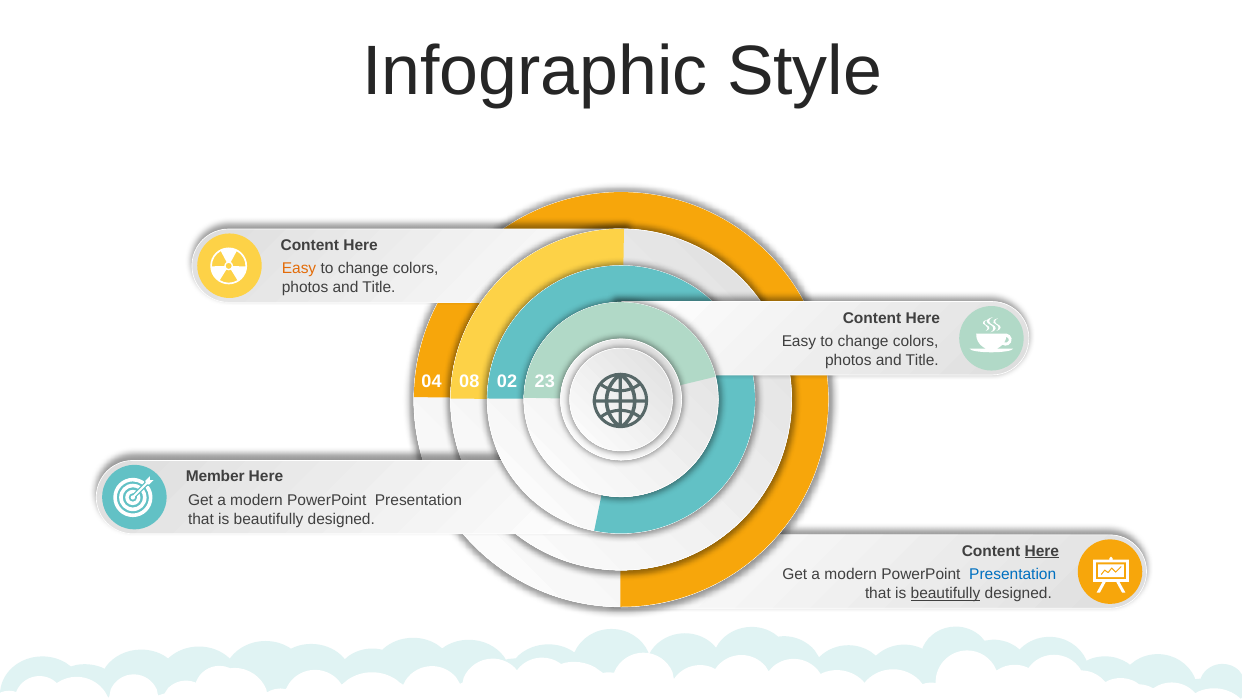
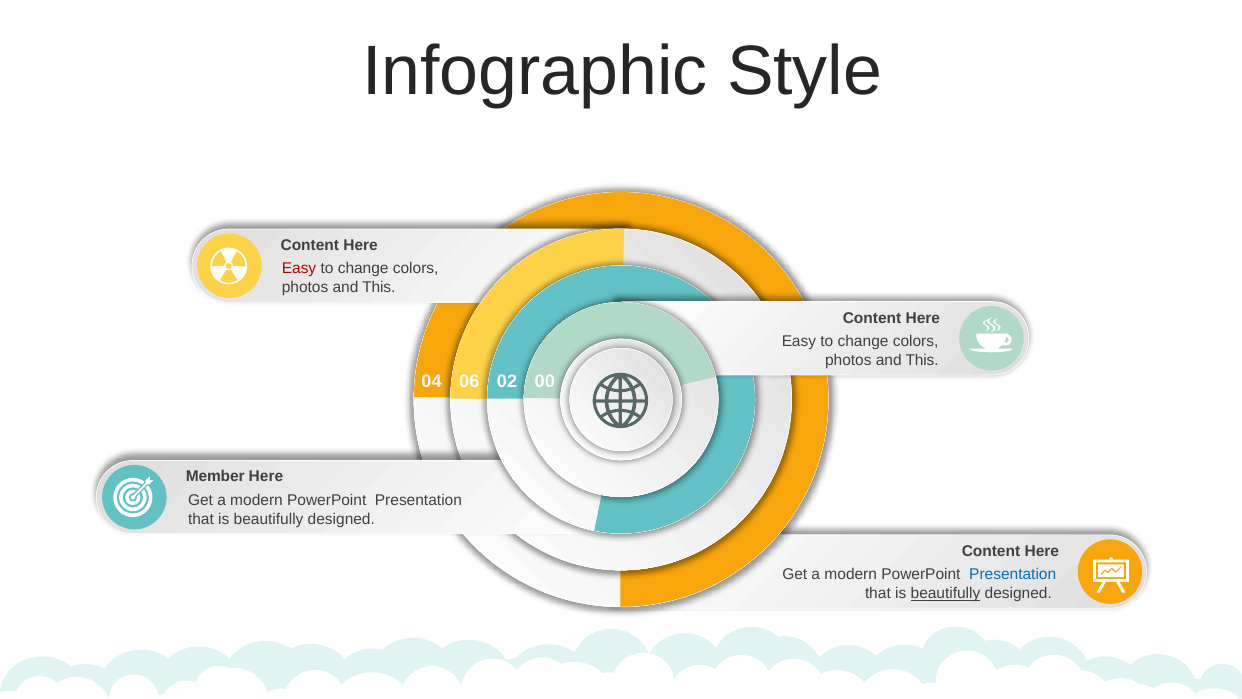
Easy colour: orange -> red (299, 269)
Title: Title -> This (379, 287)
Title: Title -> This (922, 360)
08: 08 -> 06 (469, 382)
23: 23 -> 00 (545, 382)
Here underline: present -> none (1042, 551)
